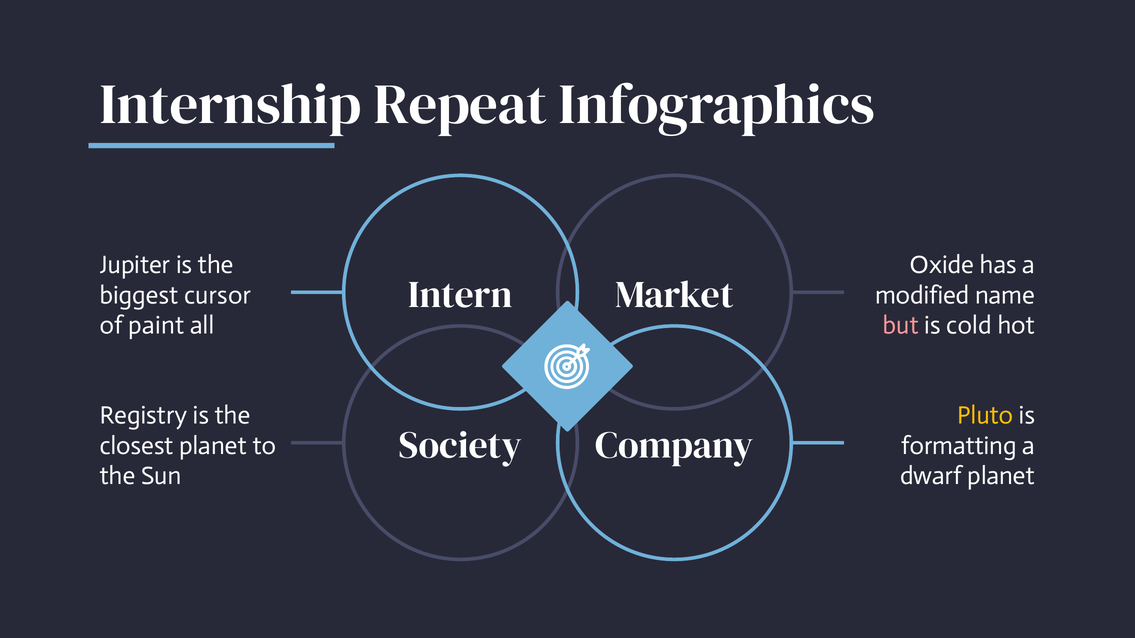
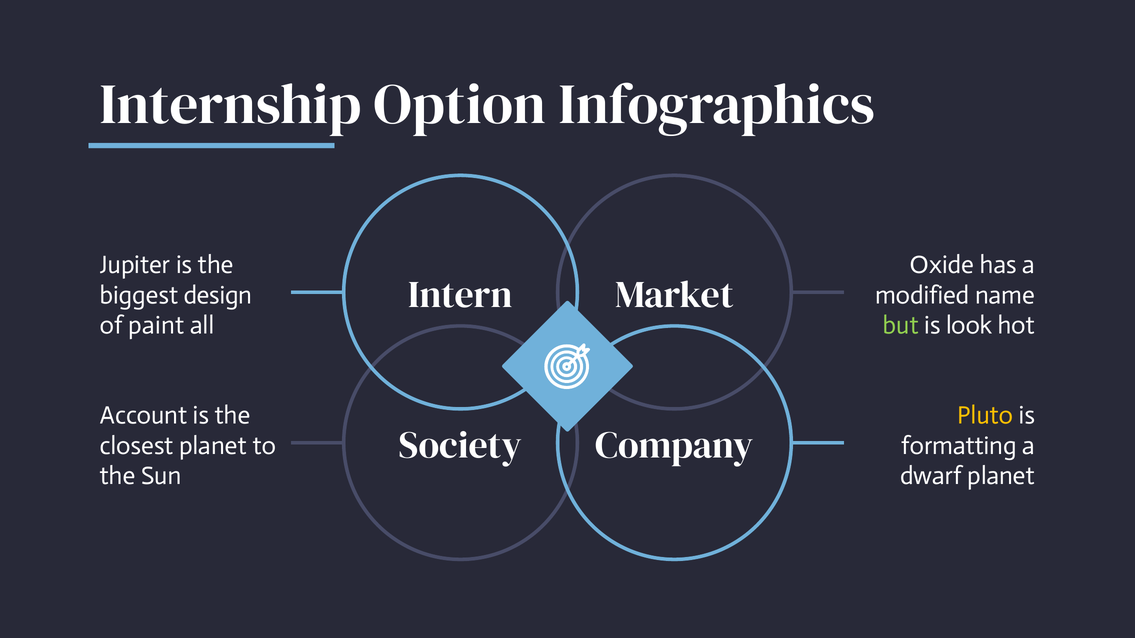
Repeat: Repeat -> Option (460, 104)
cursor: cursor -> design (218, 295)
but colour: pink -> light green (901, 326)
cold: cold -> look (969, 326)
Registry: Registry -> Account (144, 416)
